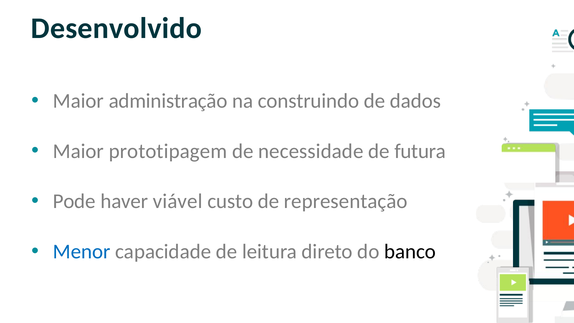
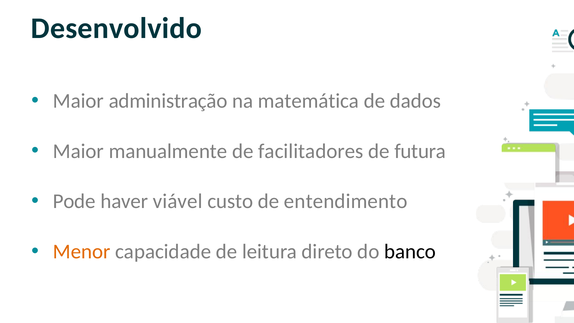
construindo: construindo -> matemática (308, 101)
prototipagem: prototipagem -> manualmente (168, 151)
necessidade: necessidade -> facilitadores (311, 151)
representação: representação -> entendimento (346, 201)
Menor colour: blue -> orange (82, 252)
